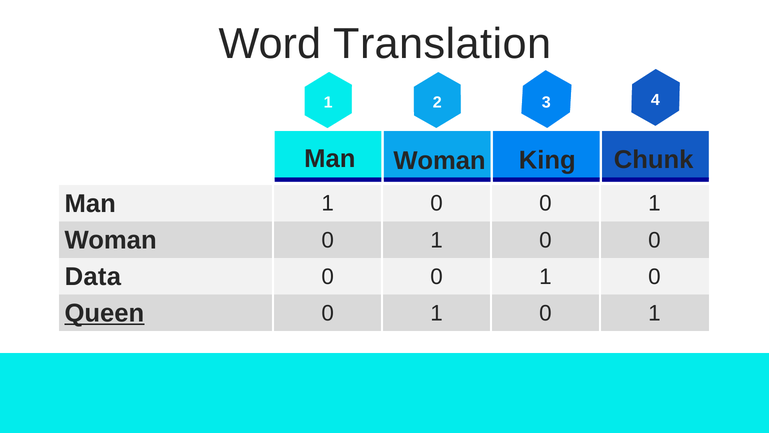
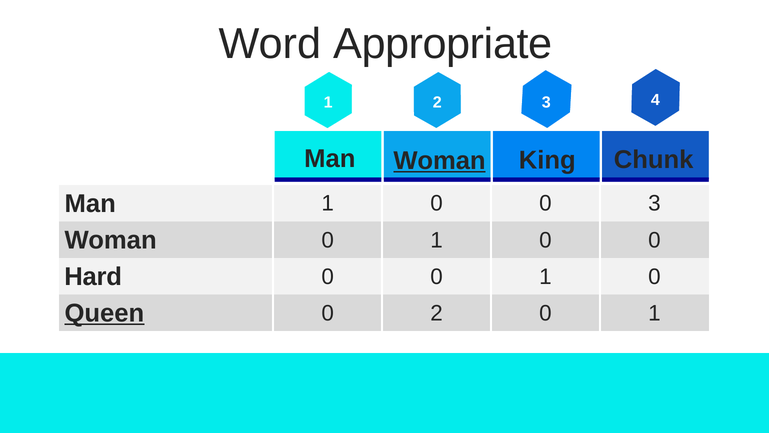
Translation: Translation -> Appropriate (443, 44)
Woman underline: none -> present (439, 160)
1 0 0 1: 1 -> 3 (654, 203)
Data: Data -> Hard (93, 276)
1: 1 -> 2 (437, 313)
